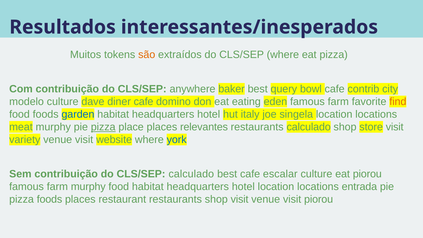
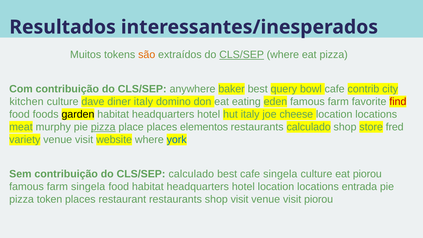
CLS/SEP underline: none -> present (242, 55)
modelo: modelo -> kitchen (26, 102)
diner cafe: cafe -> italy (143, 102)
find colour: orange -> red (398, 102)
garden colour: blue -> black (78, 114)
singela: singela -> cheese (296, 114)
relevantes: relevantes -> elementos (204, 127)
store visit: visit -> fred (395, 127)
cafe escalar: escalar -> singela (280, 174)
farm murphy: murphy -> singela (88, 187)
pizza foods: foods -> token (50, 199)
